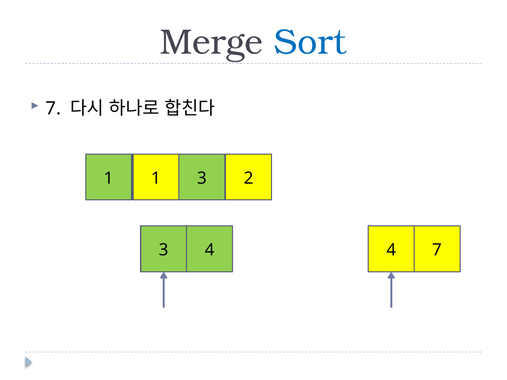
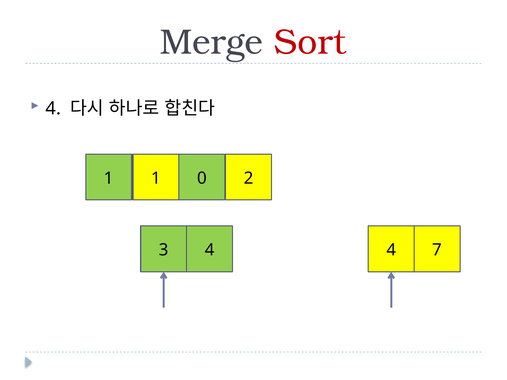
Sort colour: blue -> red (310, 42)
7: 7 -> 4 (53, 109)
1 3: 3 -> 0 (202, 178)
